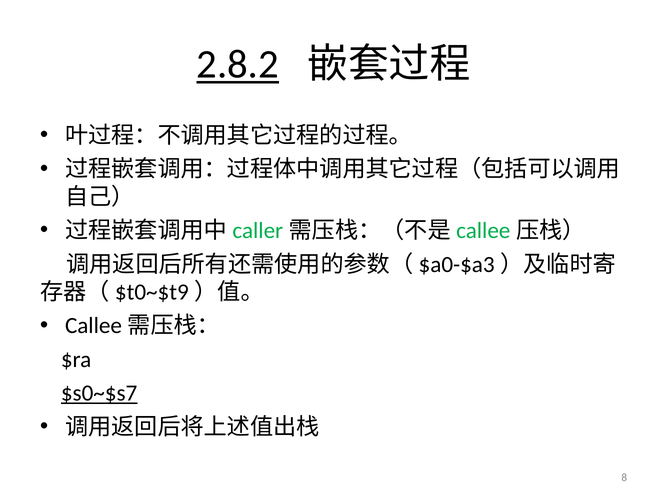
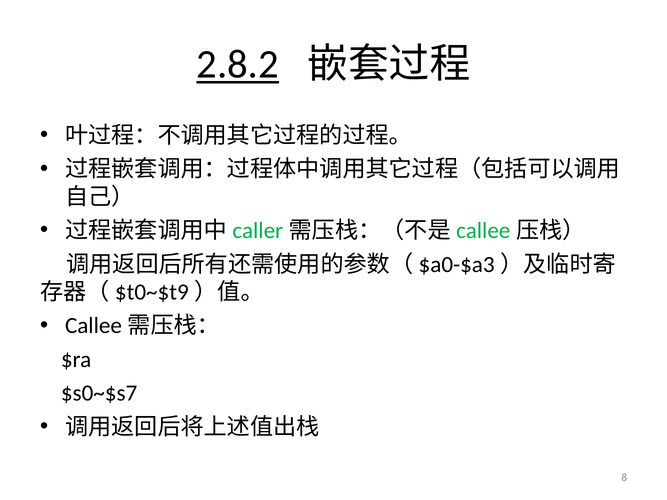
$s0~$s7 underline: present -> none (99, 393)
